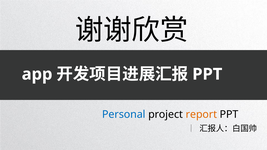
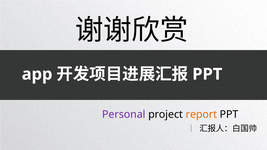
Personal colour: blue -> purple (124, 115)
